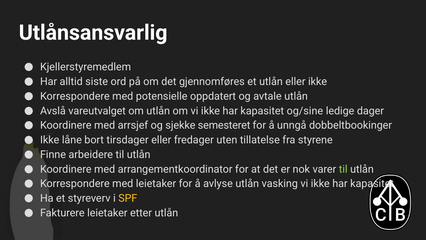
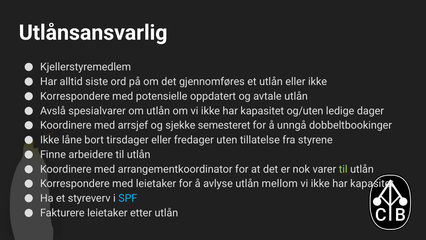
vareutvalget: vareutvalget -> spesialvarer (97, 111)
og/sine: og/sine -> og/uten (305, 111)
vasking: vasking -> mellom (280, 183)
SPF colour: yellow -> light blue (128, 198)
